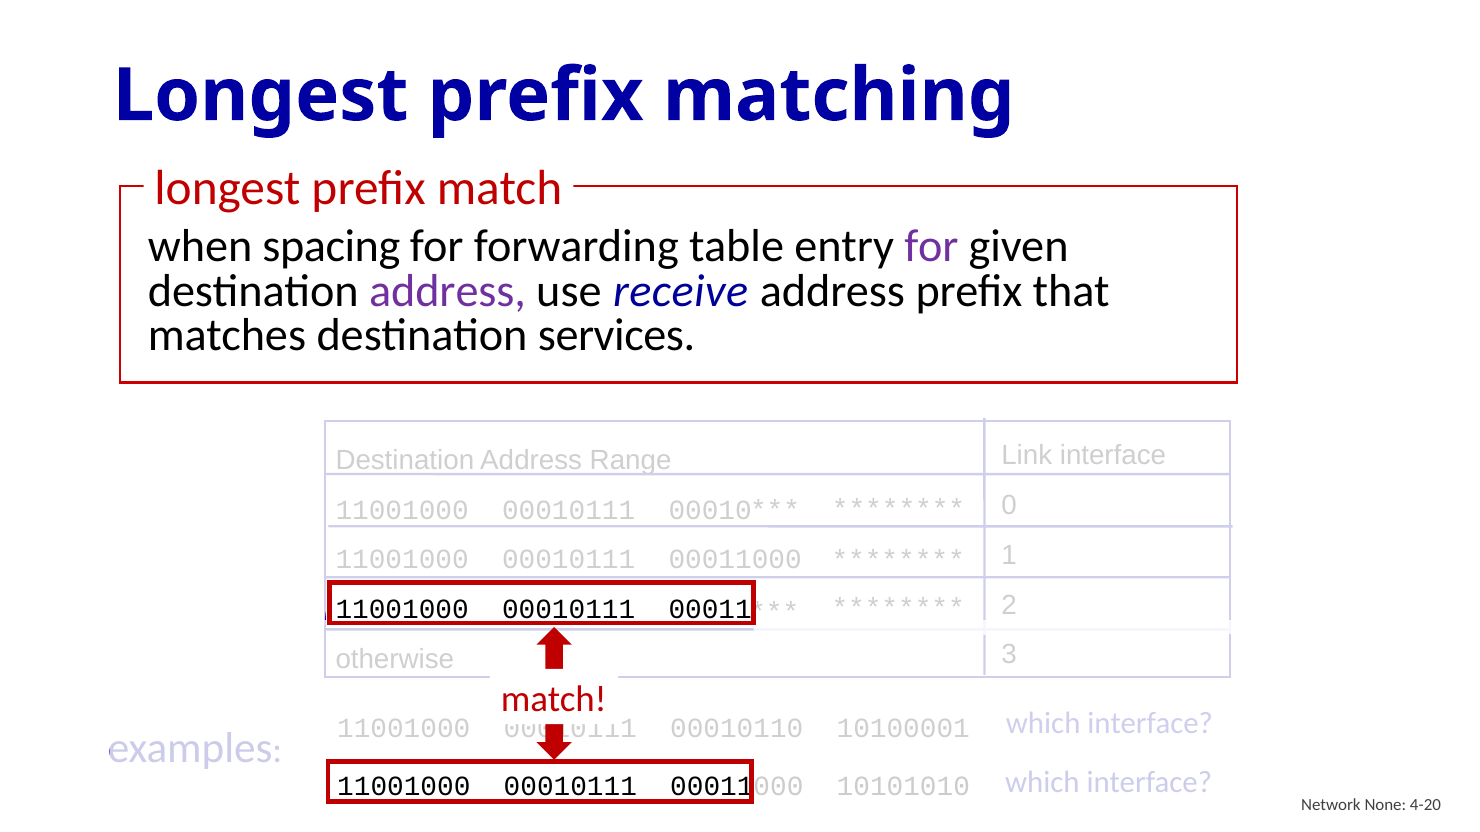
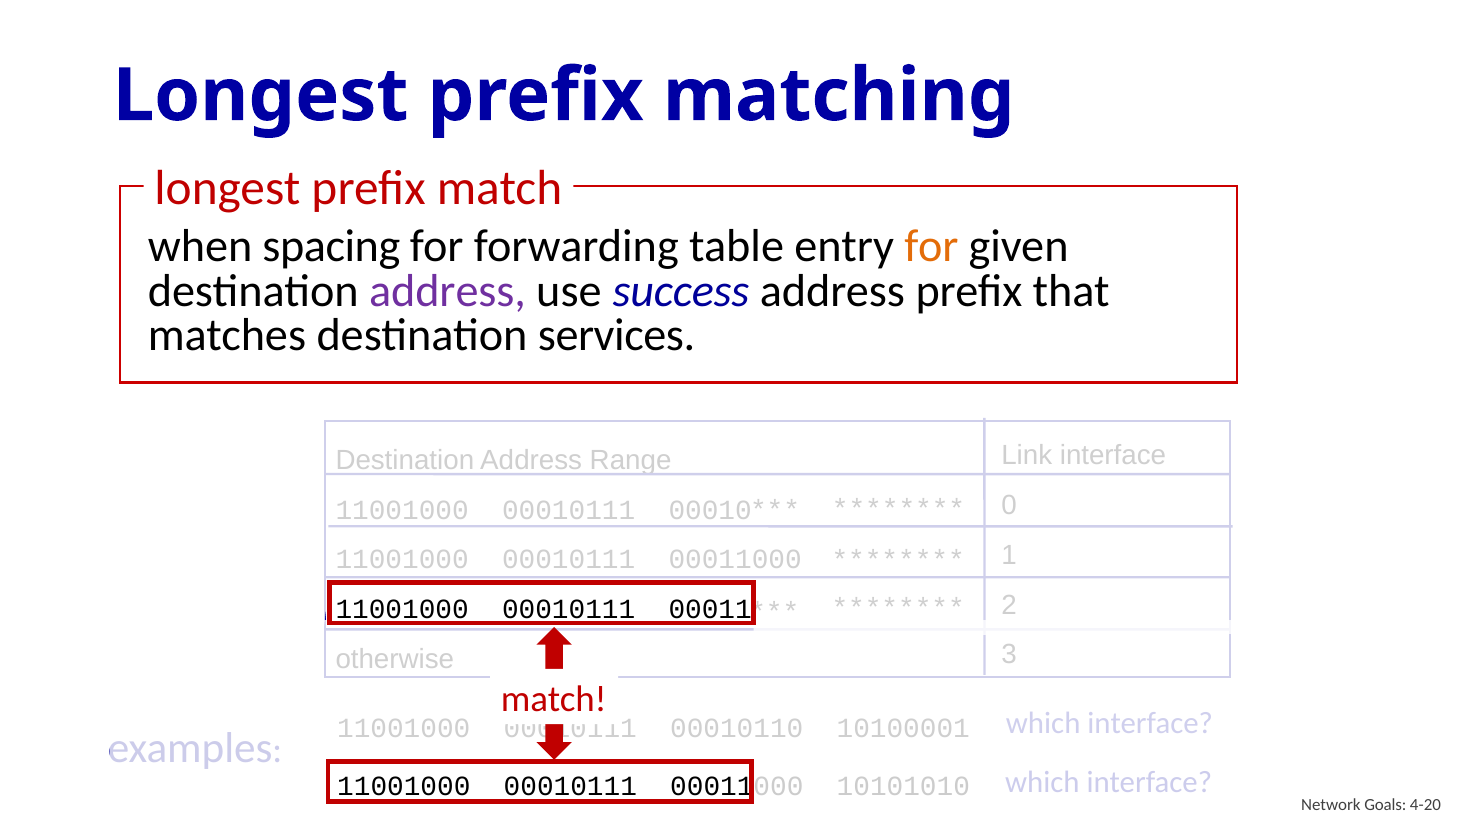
for colour: purple -> orange (931, 247)
receive: receive -> success (681, 291)
None: None -> Goals (1385, 805)
